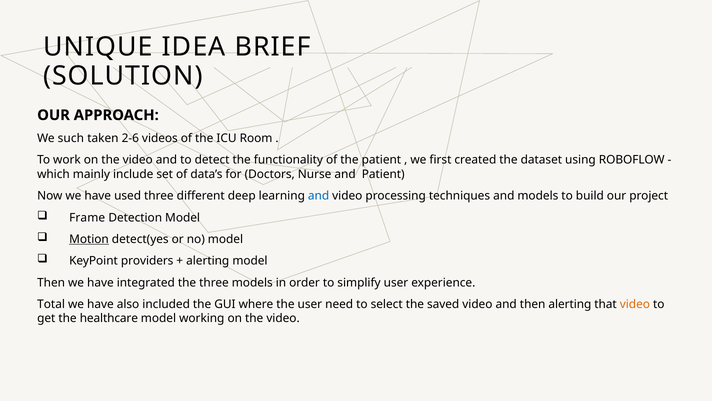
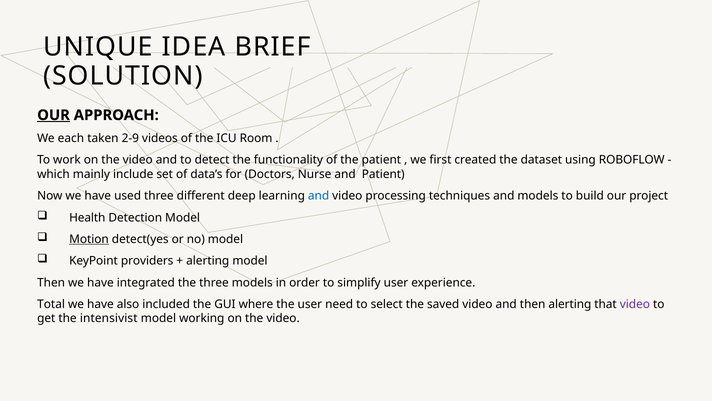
OUR underline: none -> present (54, 115)
such: such -> each (71, 138)
2-6: 2-6 -> 2-9 (130, 138)
Frame: Frame -> Health (87, 217)
video colour: orange -> purple (635, 304)
healthcare: healthcare -> intensivist (109, 318)
